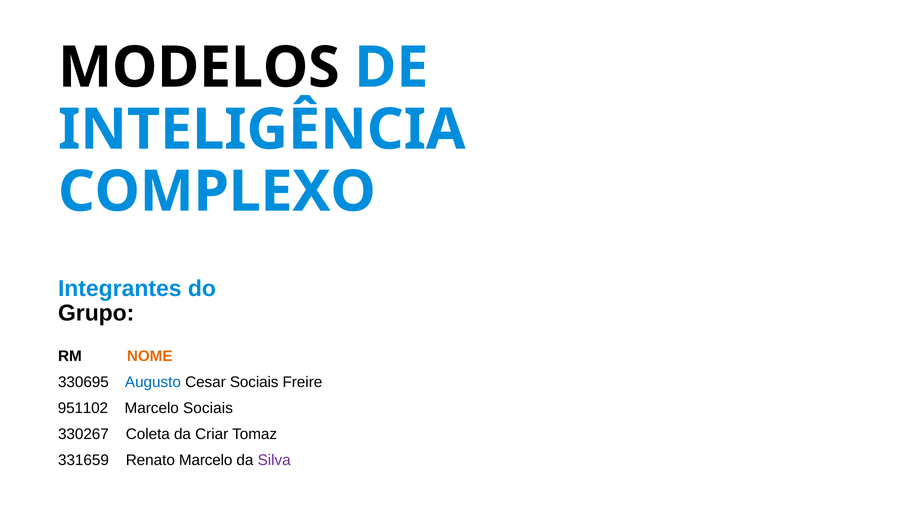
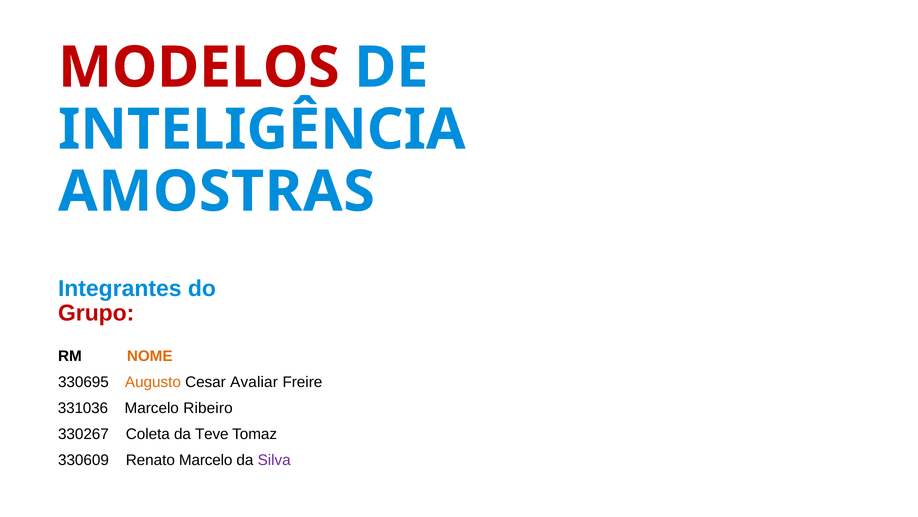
MODELOS colour: black -> red (199, 68)
COMPLEXO: COMPLEXO -> AMOSTRAS (216, 192)
Grupo colour: black -> red (96, 313)
Augusto colour: blue -> orange (153, 382)
Cesar Sociais: Sociais -> Avaliar (254, 382)
951102: 951102 -> 331036 (83, 408)
Marcelo Sociais: Sociais -> Ribeiro (208, 408)
Criar: Criar -> Teve (212, 434)
331659: 331659 -> 330609 (83, 460)
